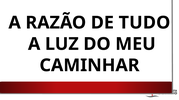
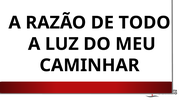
TUDO: TUDO -> TODO (145, 23)
